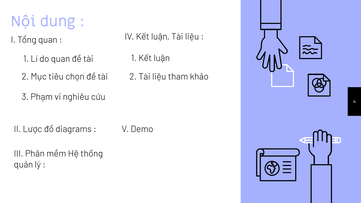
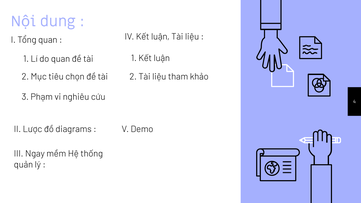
Phân: Phân -> Ngay (35, 154)
